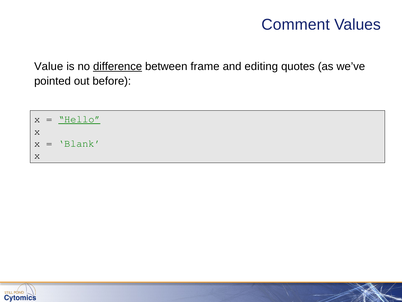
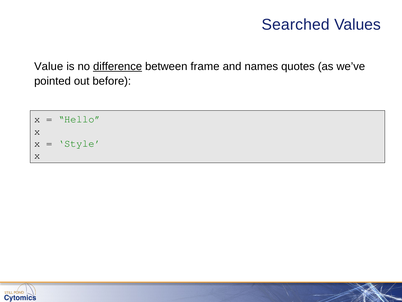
Comment: Comment -> Searched (296, 25)
editing: editing -> names (261, 66)
Hello underline: present -> none (79, 119)
Blank: Blank -> Style (79, 143)
